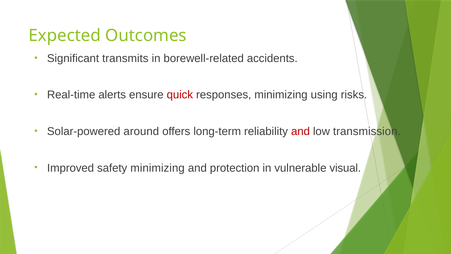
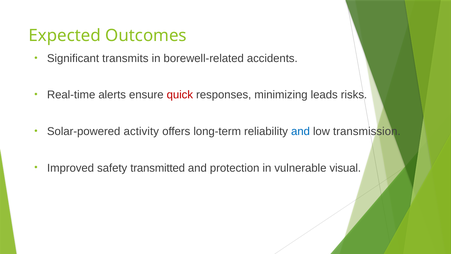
using: using -> leads (324, 95)
around: around -> activity (141, 131)
and colour: red -> blue (300, 131)
safety minimizing: minimizing -> transmitted (158, 168)
